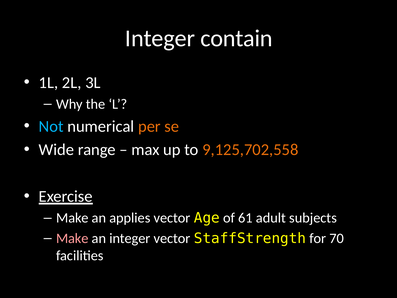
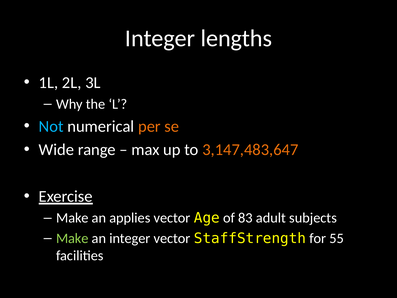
contain: contain -> lengths (236, 38)
9,125,702,558: 9,125,702,558 -> 3,147,483,647 (250, 150)
61: 61 -> 83 (245, 218)
Make colour: pink -> light green (72, 238)
70: 70 -> 55 (337, 238)
